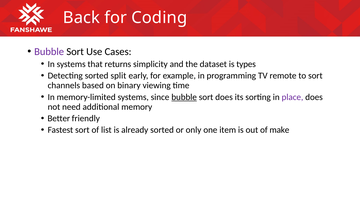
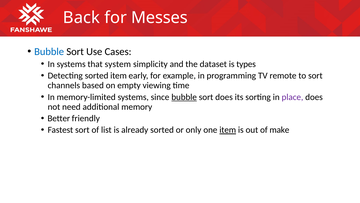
Coding: Coding -> Messes (159, 18)
Bubble colour: purple -> blue (49, 52)
returns: returns -> system (118, 64)
sorted split: split -> item (119, 75)
binary: binary -> empty (129, 85)
item underline: none -> present (228, 130)
